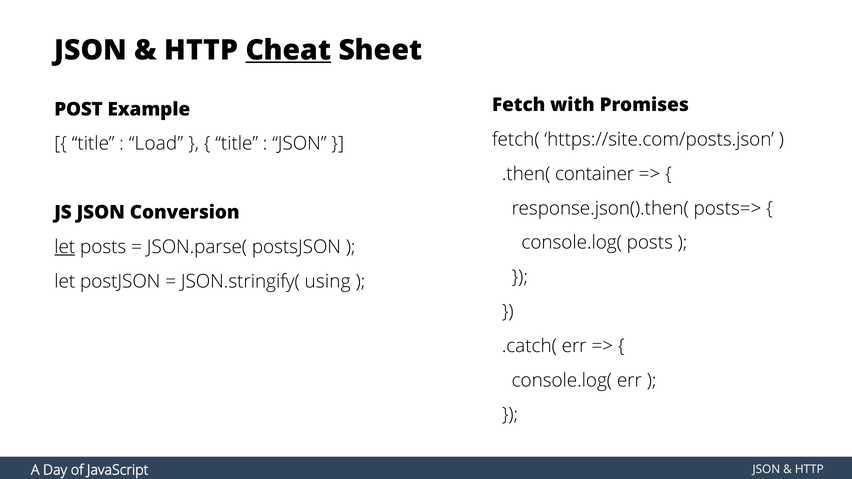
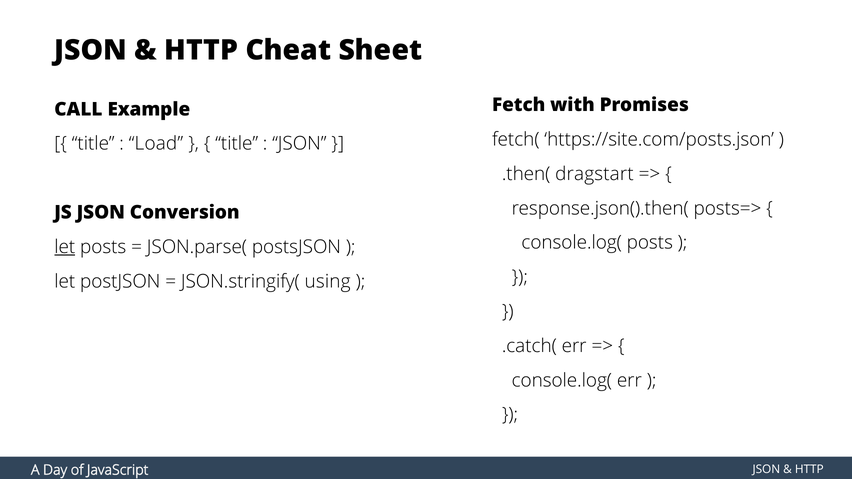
Cheat underline: present -> none (288, 50)
POST: POST -> CALL (78, 109)
container: container -> dragstart (594, 174)
